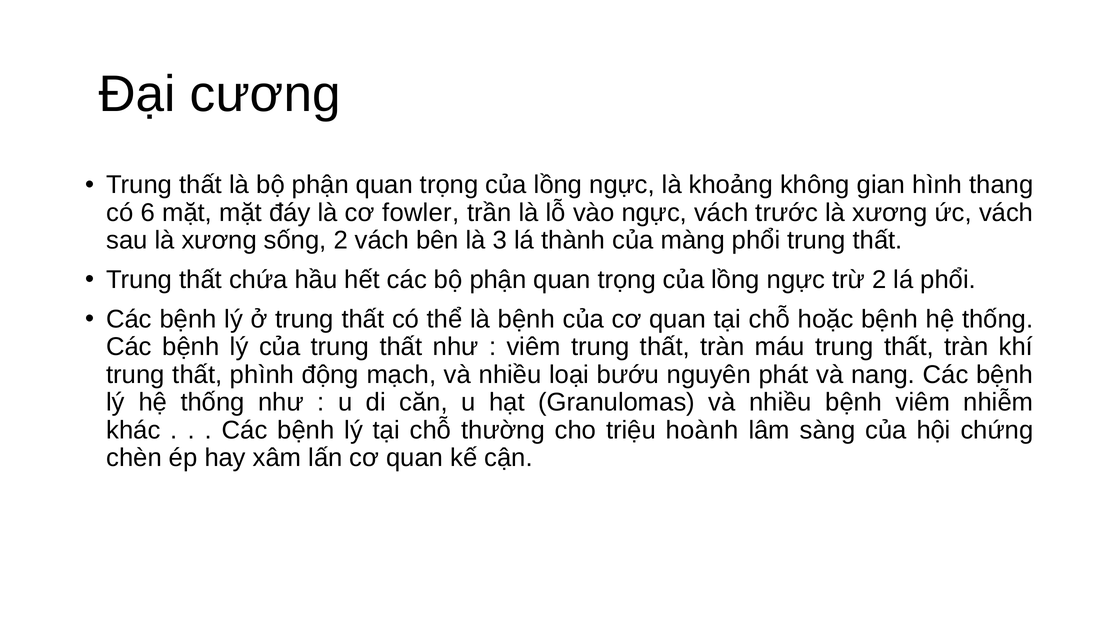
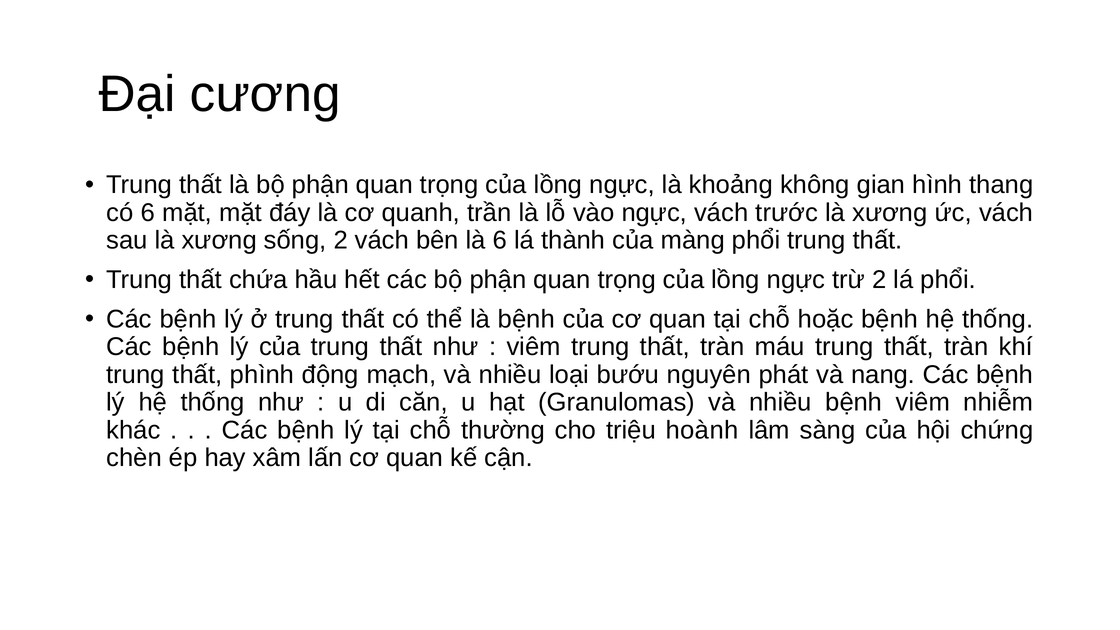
fowler: fowler -> quanh (421, 213)
là 3: 3 -> 6 (500, 240)
